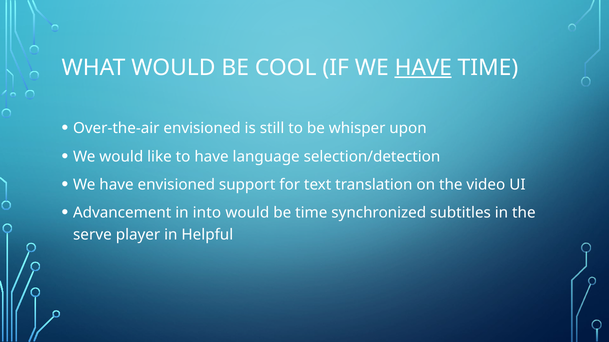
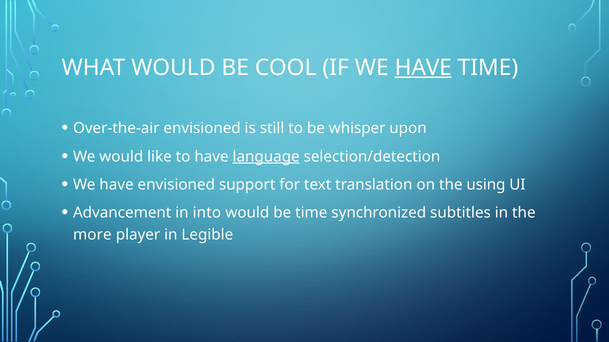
language underline: none -> present (266, 157)
video: video -> using (486, 185)
serve: serve -> more (92, 235)
Helpful: Helpful -> Legible (207, 235)
